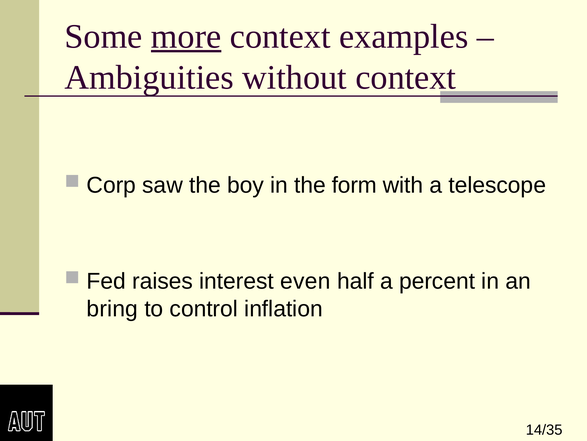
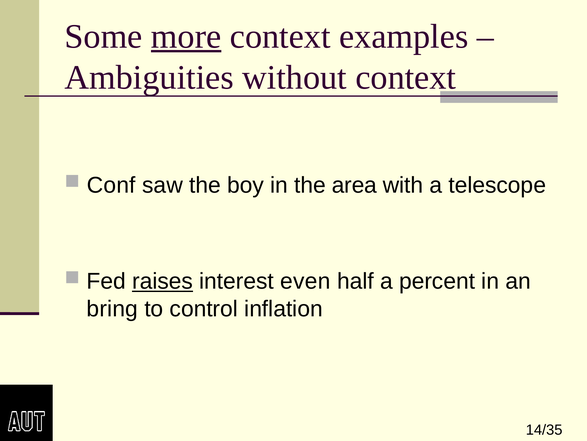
Corp: Corp -> Conf (111, 185)
form: form -> area (354, 185)
raises underline: none -> present (163, 281)
